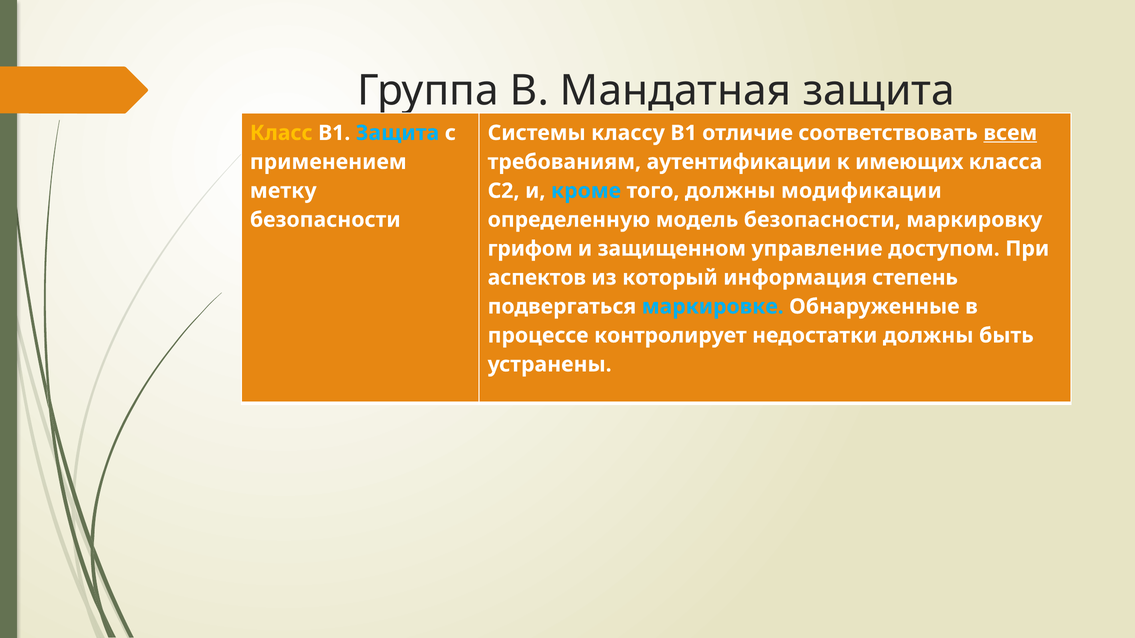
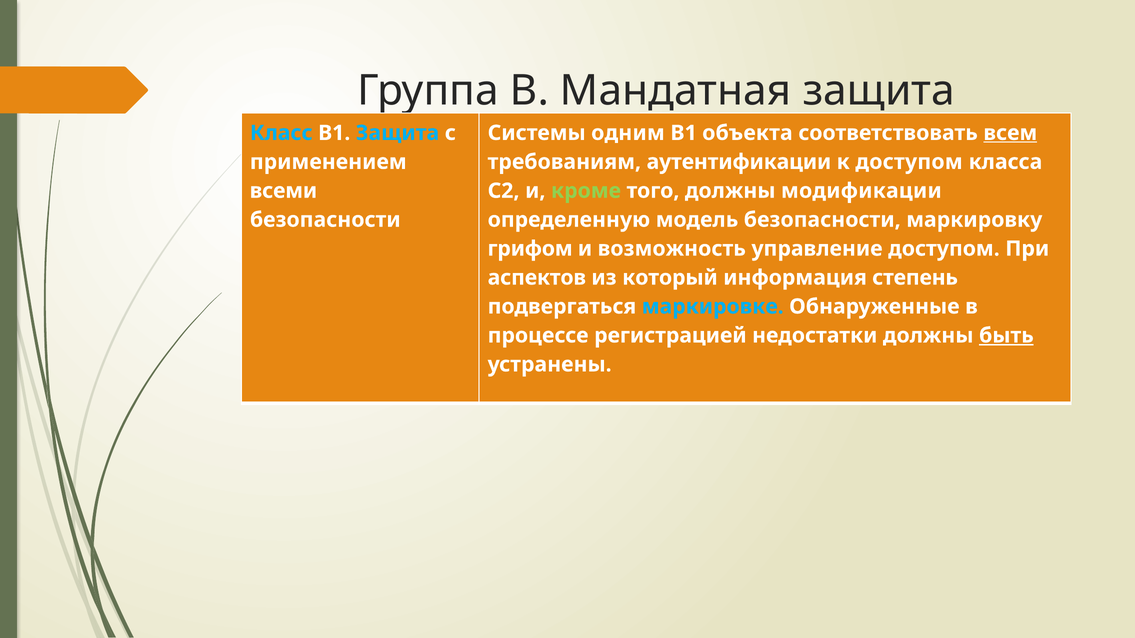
Класс colour: yellow -> light blue (281, 133)
классу: классу -> одним (628, 133)
отличие: отличие -> объекта (747, 133)
к имеющих: имеющих -> доступом (909, 162)
метку: метку -> всеми (283, 191)
кроме colour: light blue -> light green (586, 191)
защищенном: защищенном -> возможность (672, 249)
контролирует: контролирует -> регистрацией (670, 336)
быть underline: none -> present (1006, 336)
